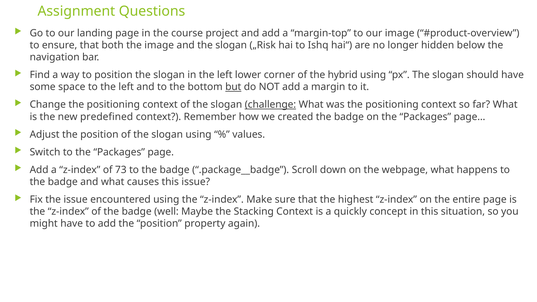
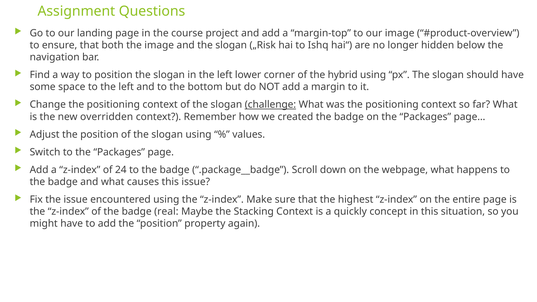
but underline: present -> none (233, 87)
predefined: predefined -> overridden (107, 117)
73: 73 -> 24 (121, 170)
well: well -> real (166, 212)
